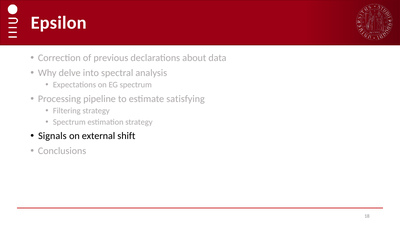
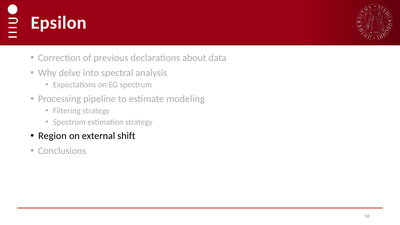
satisfying: satisfying -> modeling (186, 99)
Signals: Signals -> Region (52, 136)
